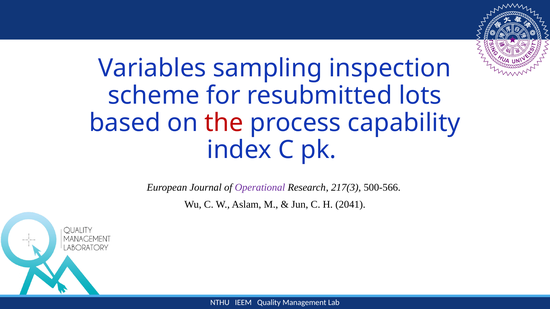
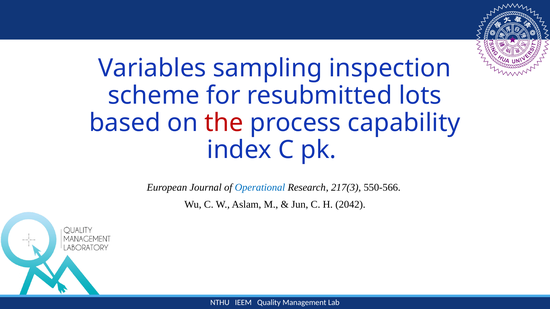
Operational colour: purple -> blue (260, 188)
500-566: 500-566 -> 550-566 (382, 188)
2041: 2041 -> 2042 (350, 205)
